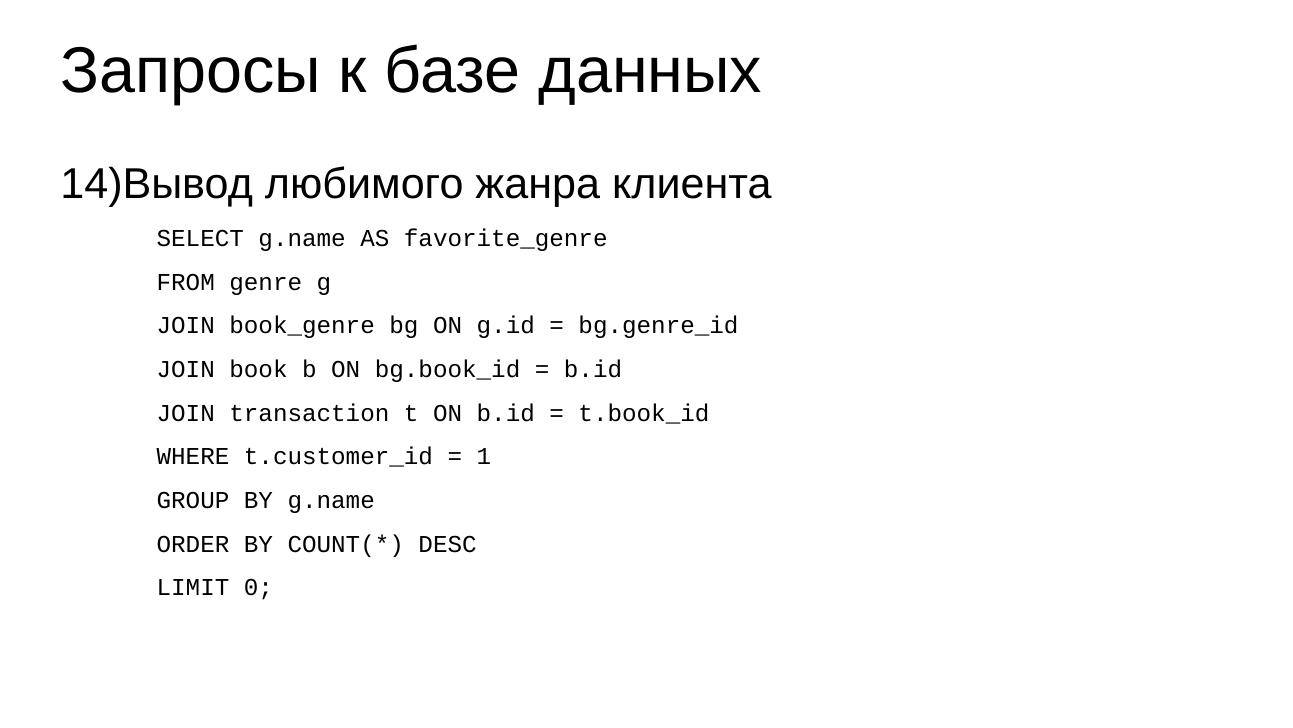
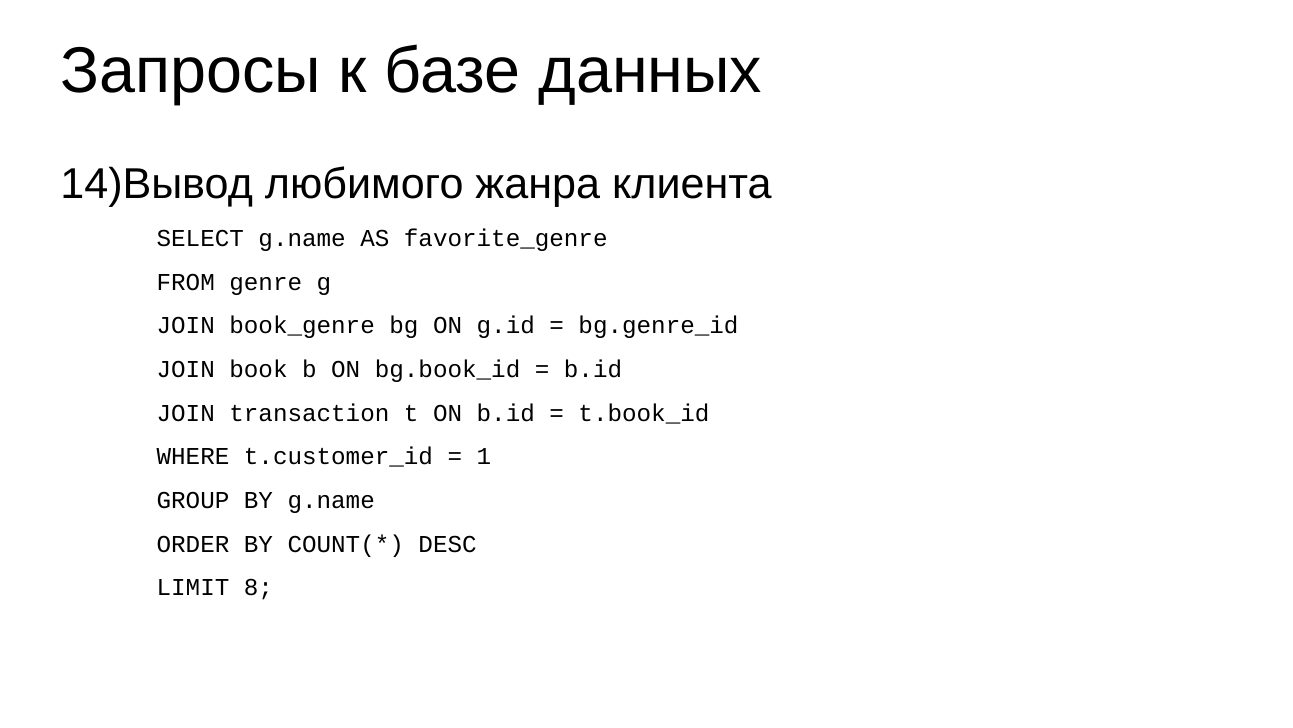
0: 0 -> 8 (258, 587)
